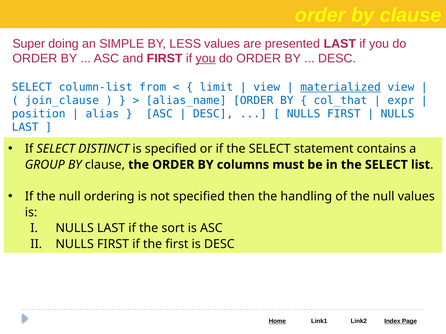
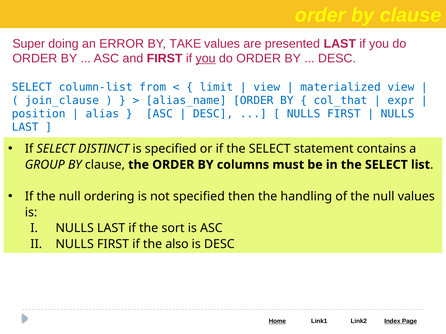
SIMPLE: SIMPLE -> ERROR (122, 44)
LESS: LESS -> TAKE (185, 44)
materialized underline: present -> none (341, 87)
the first: first -> also (177, 244)
